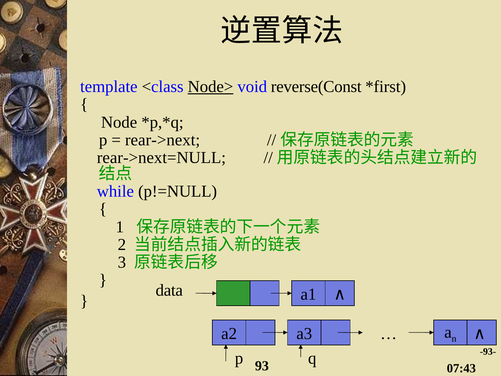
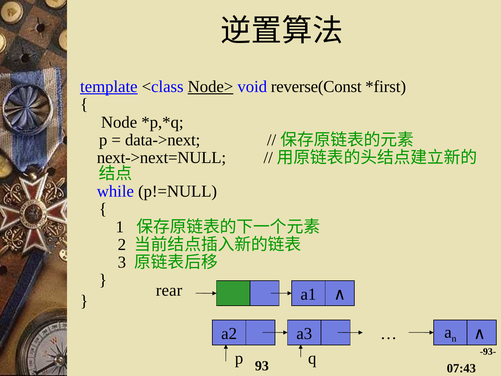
template underline: none -> present (109, 87)
rear->next: rear->next -> data->next (163, 140)
rear->next=NULL: rear->next=NULL -> next->next=NULL (161, 158)
data: data -> rear (169, 290)
